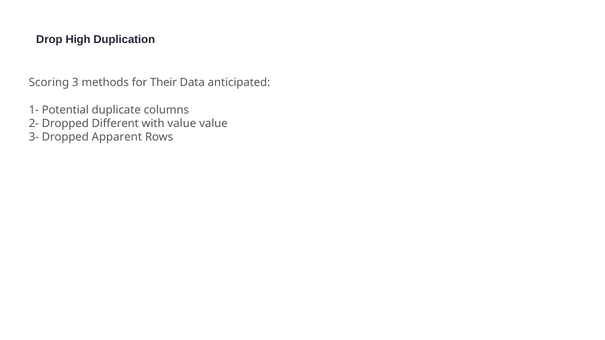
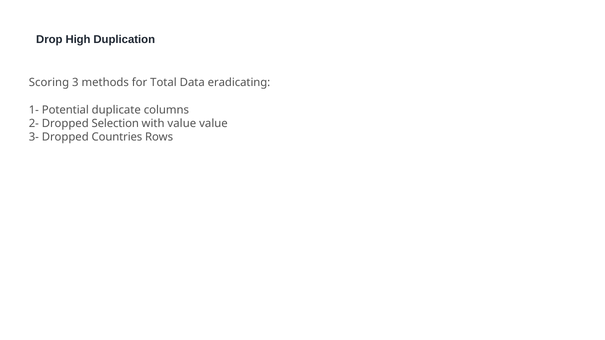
Their: Their -> Total (163, 83)
anticipated: anticipated -> eradicating (239, 83)
Different: Different -> Selection (115, 124)
Apparent: Apparent -> Countries (117, 137)
